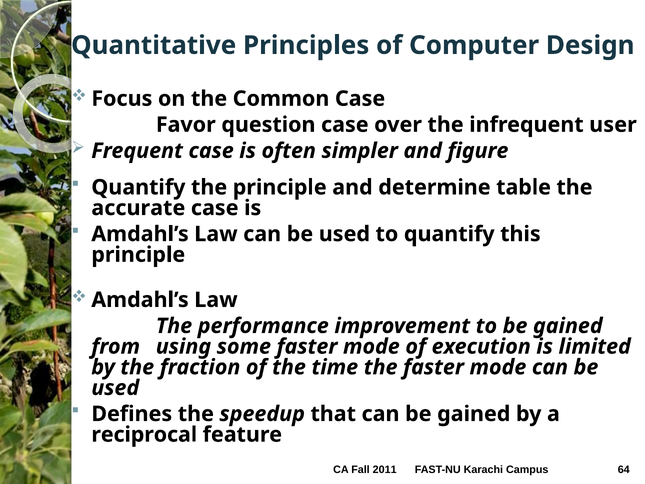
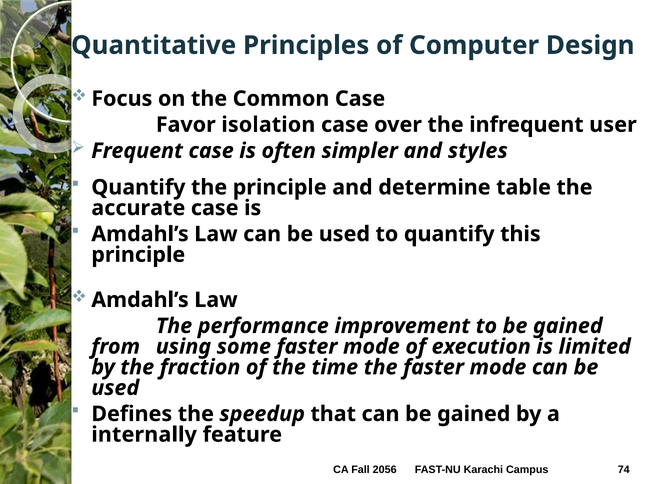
question: question -> isolation (268, 125)
figure: figure -> styles (478, 151)
reciprocal: reciprocal -> internally (144, 434)
2011: 2011 -> 2056 (385, 469)
64: 64 -> 74 (624, 469)
